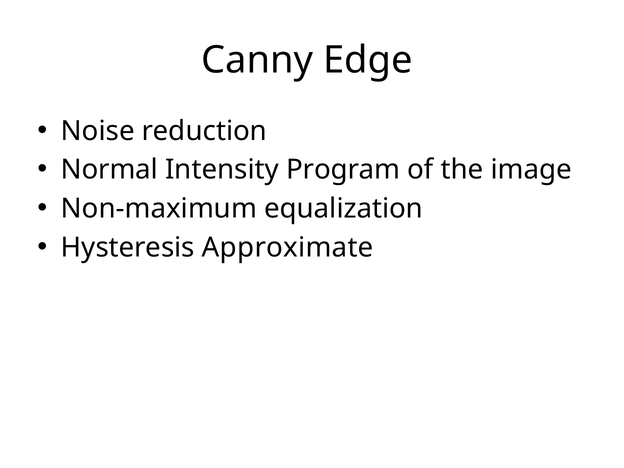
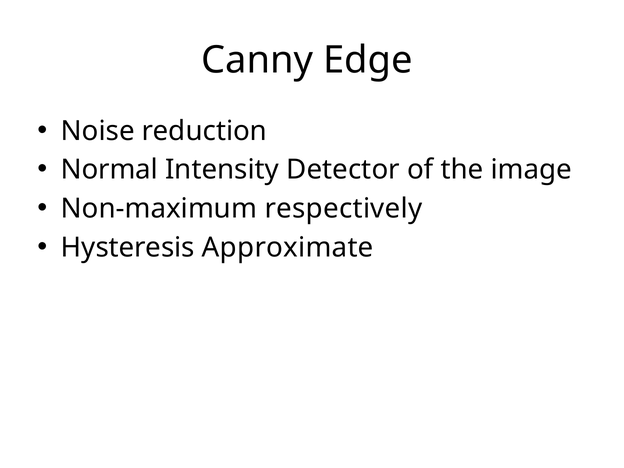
Program: Program -> Detector (343, 170)
equalization: equalization -> respectively (344, 209)
